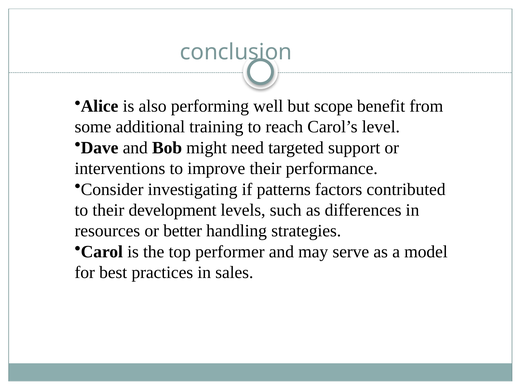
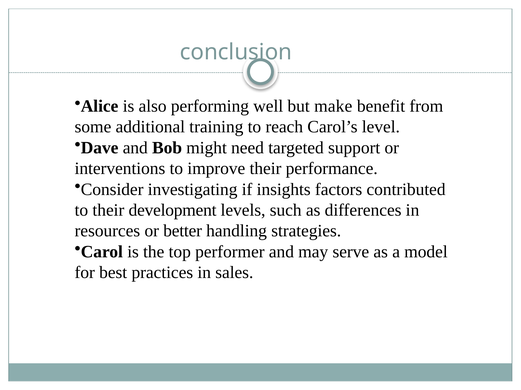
scope: scope -> make (333, 106)
patterns: patterns -> insights (284, 190)
